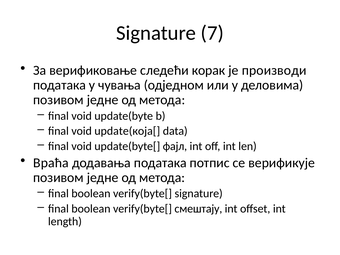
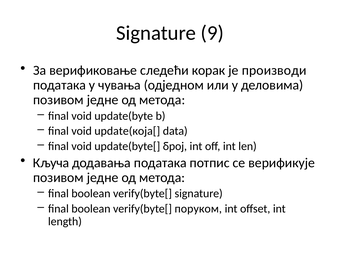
7: 7 -> 9 (212, 33)
фајл: фајл -> број (175, 146)
Враћа: Враћа -> Кључа (51, 163)
смештају: смештају -> поруком (198, 209)
